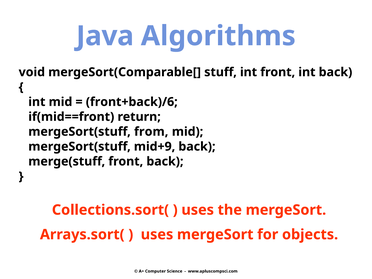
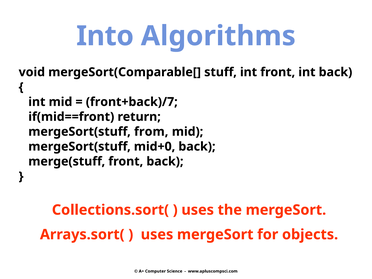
Java: Java -> Into (105, 36)
front+back)/6: front+back)/6 -> front+back)/7 (132, 102)
mid+9: mid+9 -> mid+0 (155, 147)
